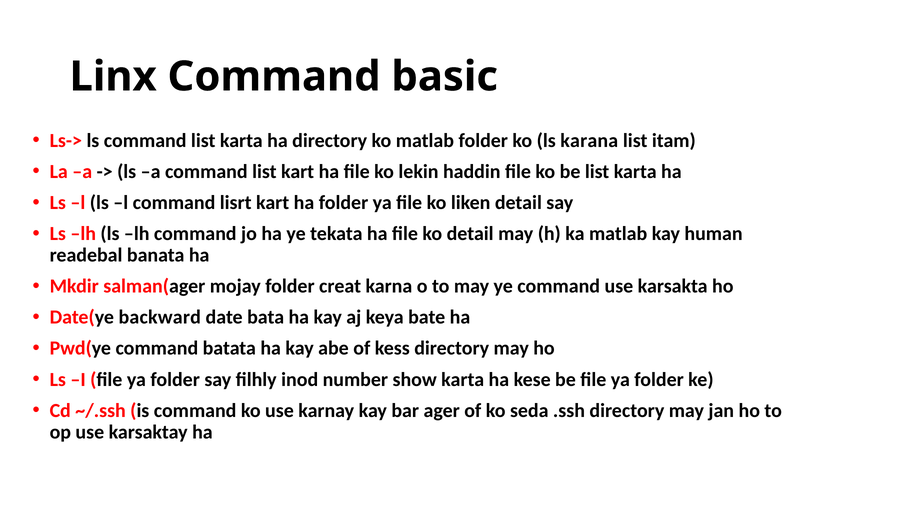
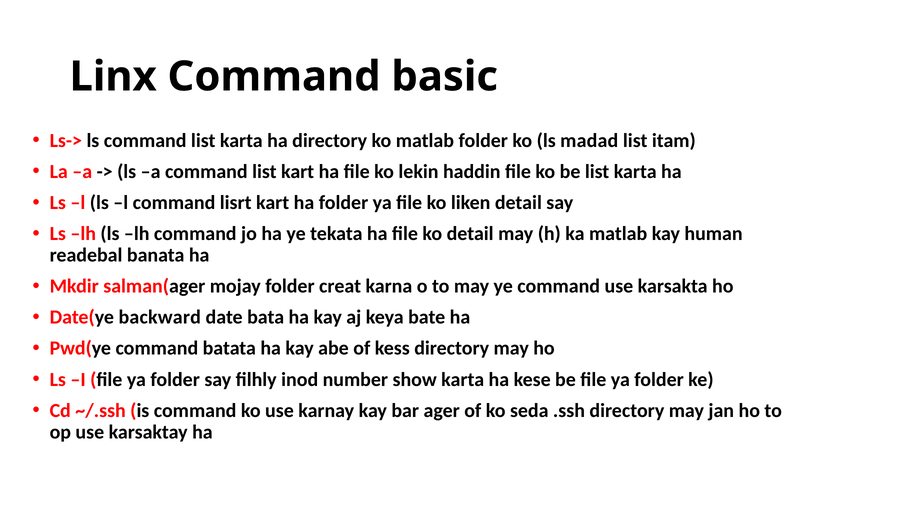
karana: karana -> madad (589, 141)
